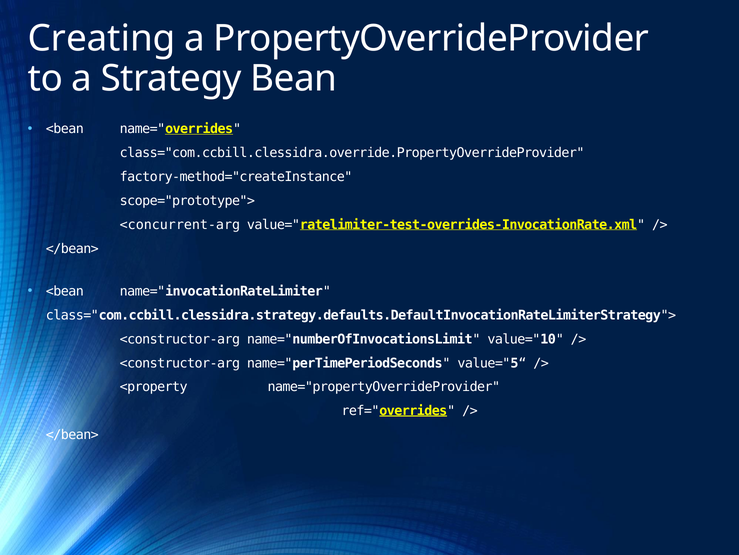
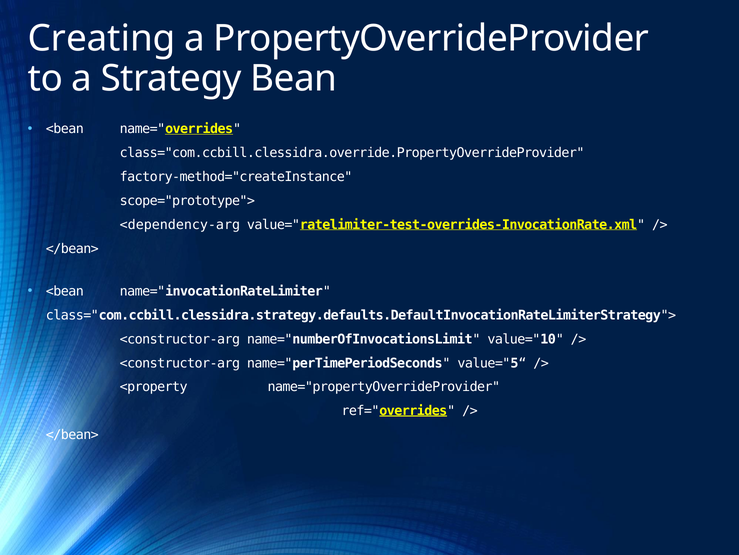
<concurrent-arg: <concurrent-arg -> <dependency-arg (180, 225)
